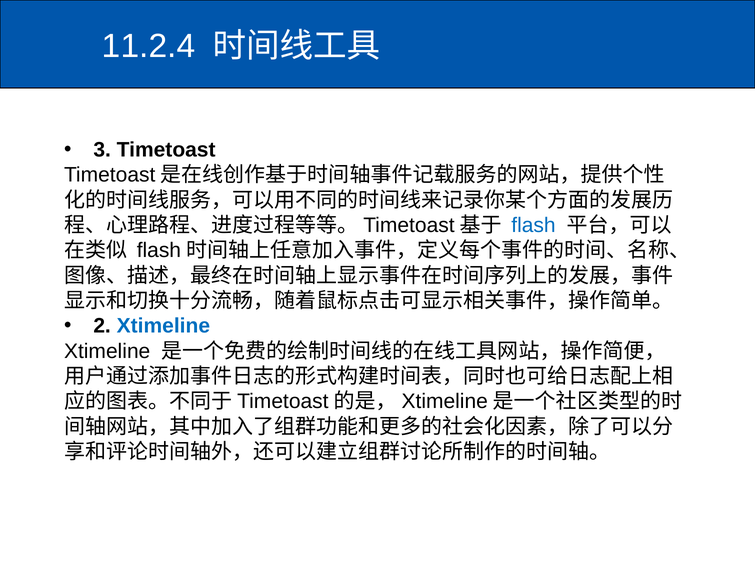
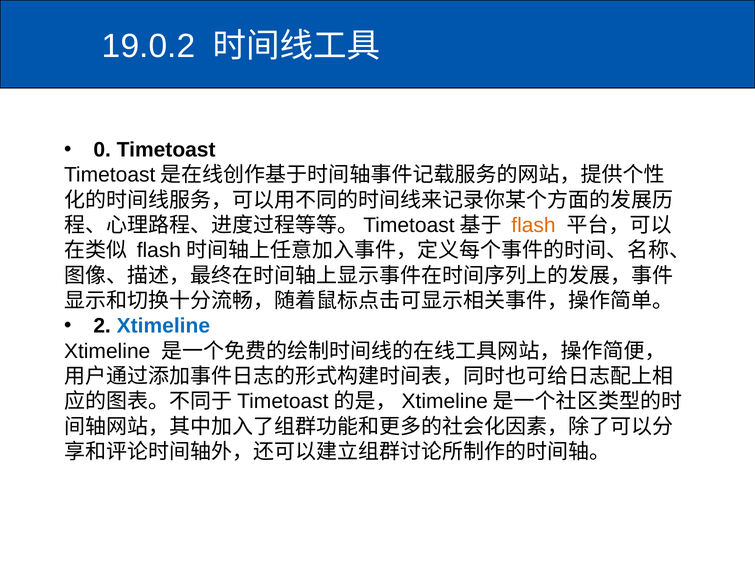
11.2.4: 11.2.4 -> 19.0.2 (149, 46)
3: 3 -> 0 (102, 150)
flash colour: blue -> orange (533, 225)
